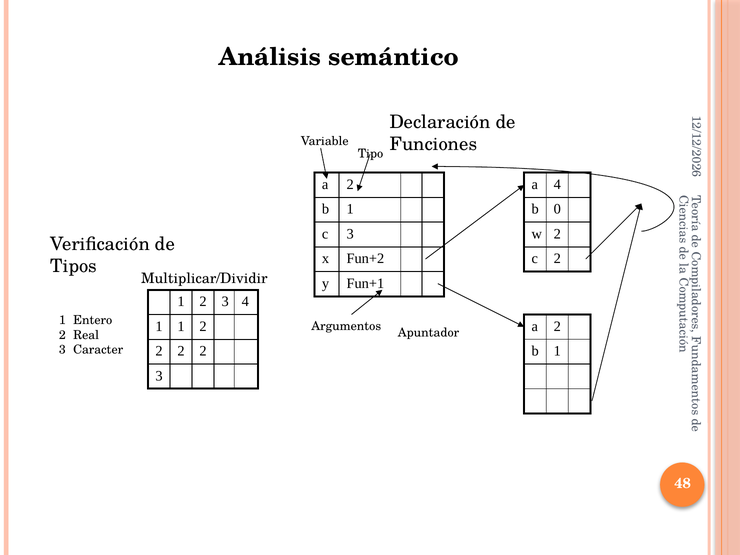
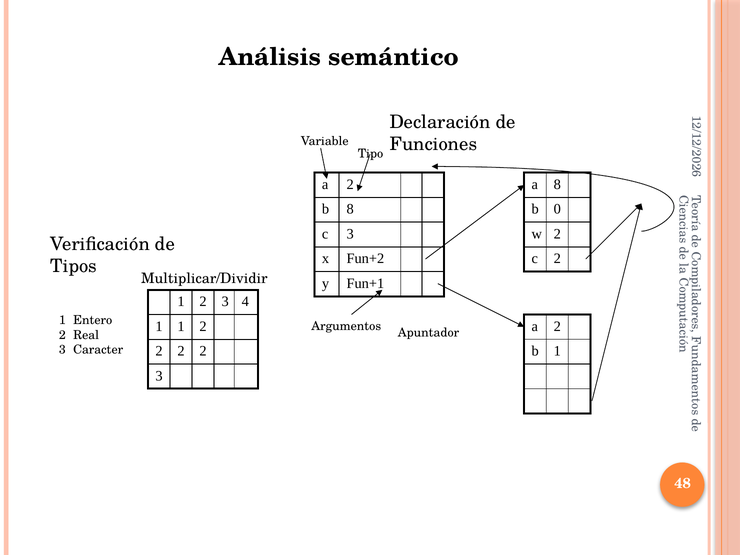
a 4: 4 -> 8 (557, 184)
1: 1 -> 8 (350, 209)
